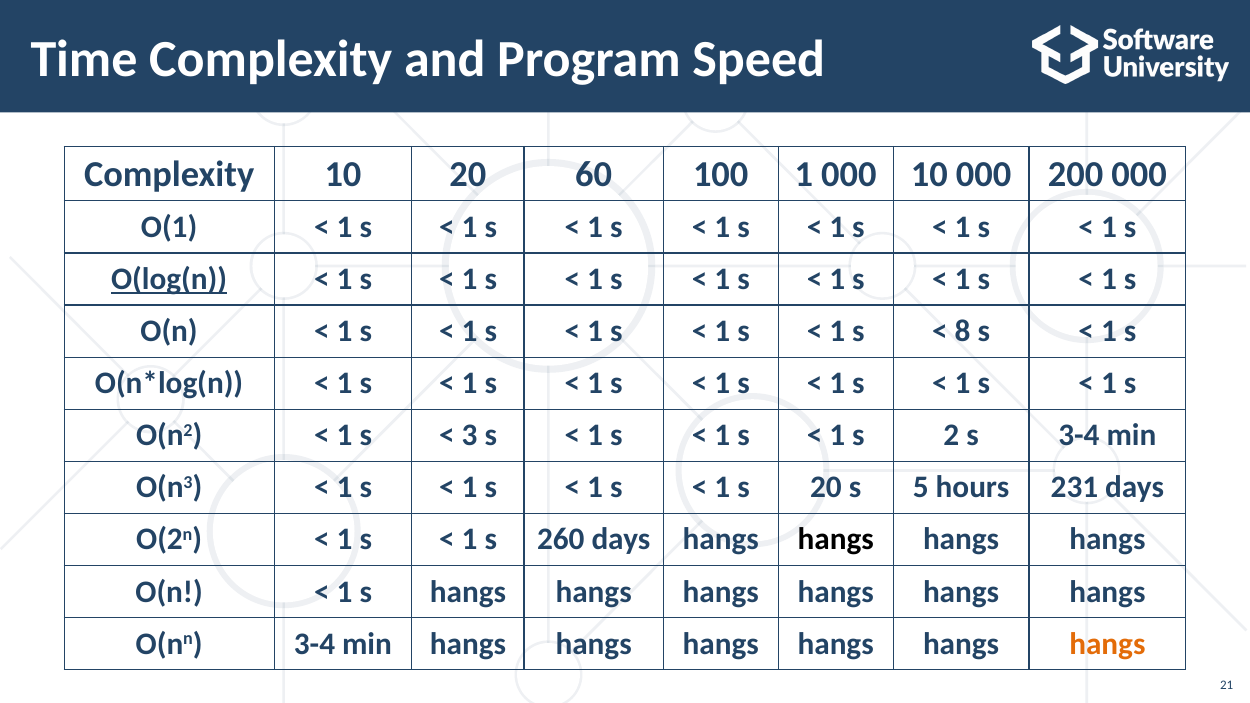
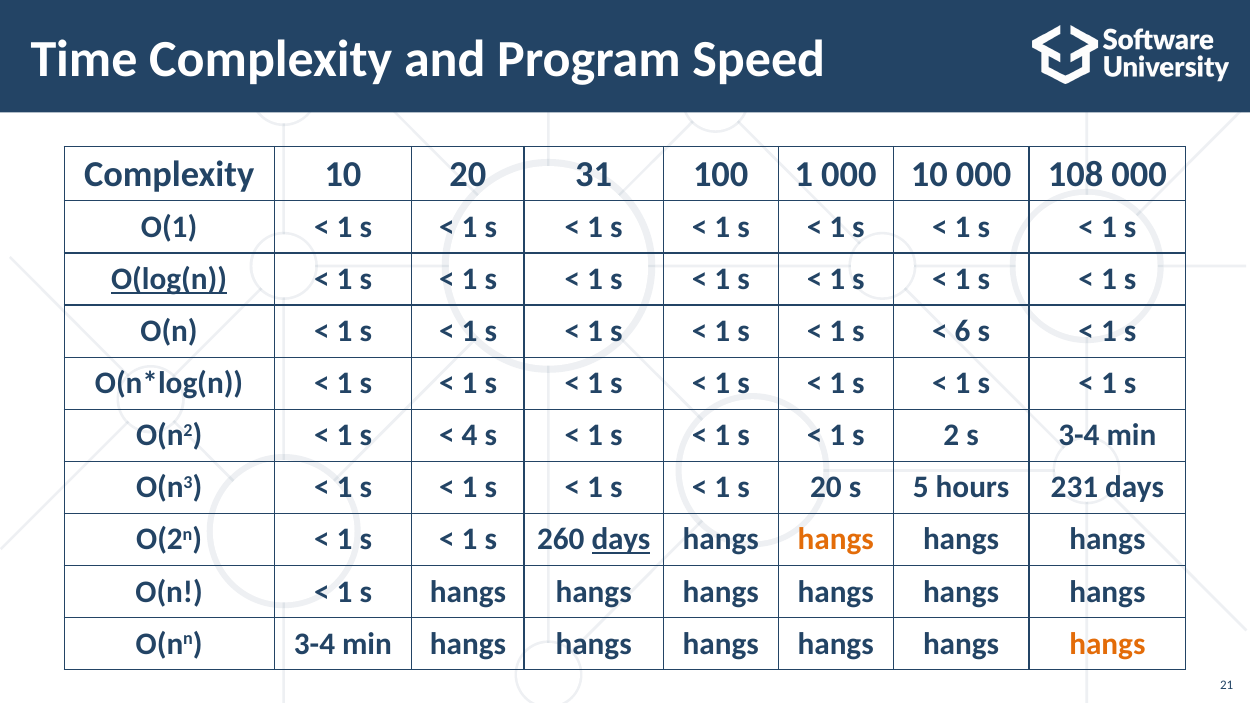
60: 60 -> 31 (594, 174)
200: 200 -> 108 (1076, 174)
8: 8 -> 6 (963, 331)
3: 3 -> 4 (469, 436)
days underline: none -> present (621, 540)
hangs colour: black -> orange (836, 540)
